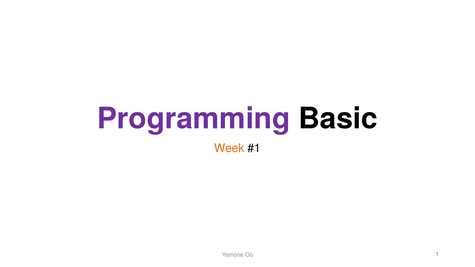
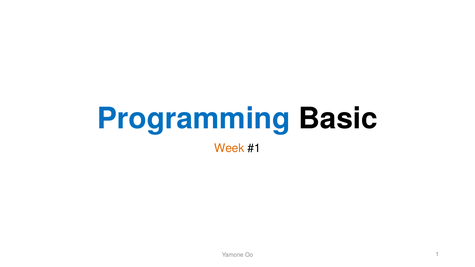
Programming colour: purple -> blue (194, 119)
